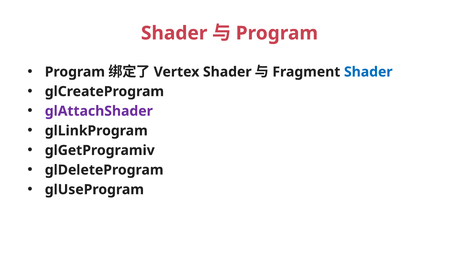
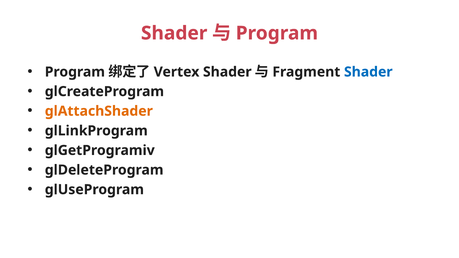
glAttachShader colour: purple -> orange (99, 111)
